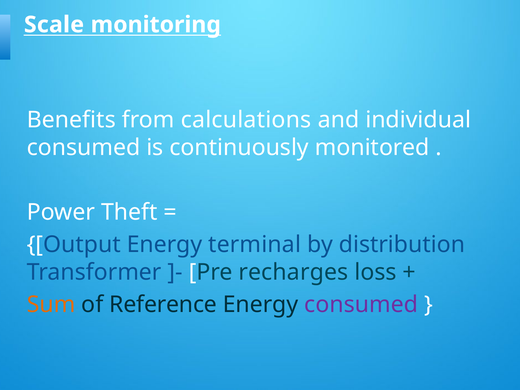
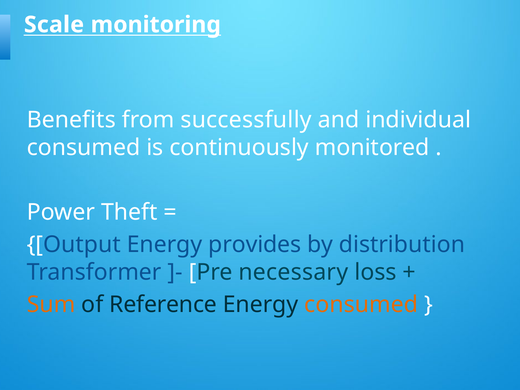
calculations: calculations -> successfully (246, 120)
terminal: terminal -> provides (255, 245)
recharges: recharges -> necessary (293, 272)
consumed colour: purple -> orange (361, 305)
